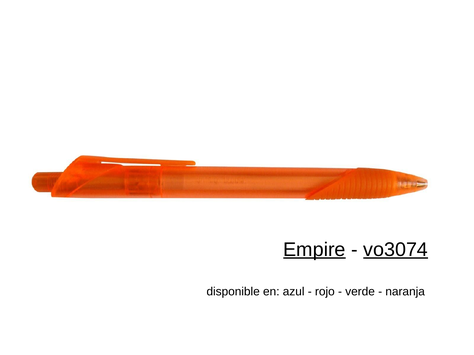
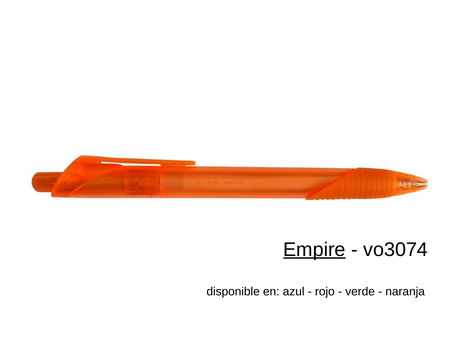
vo3074 underline: present -> none (396, 250)
